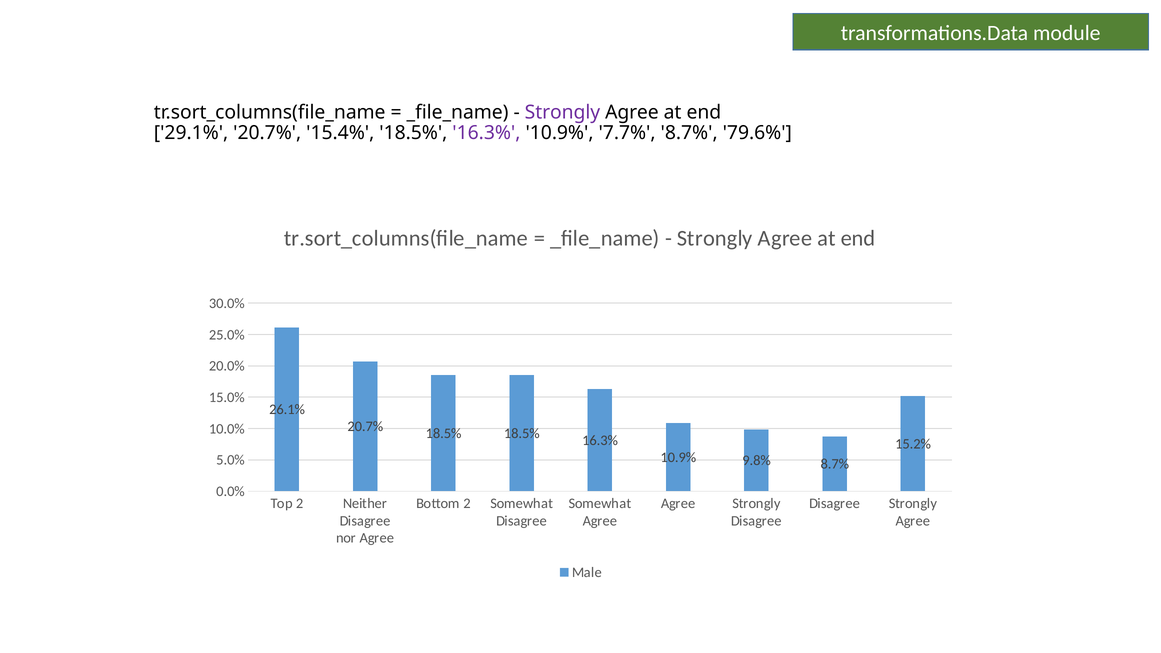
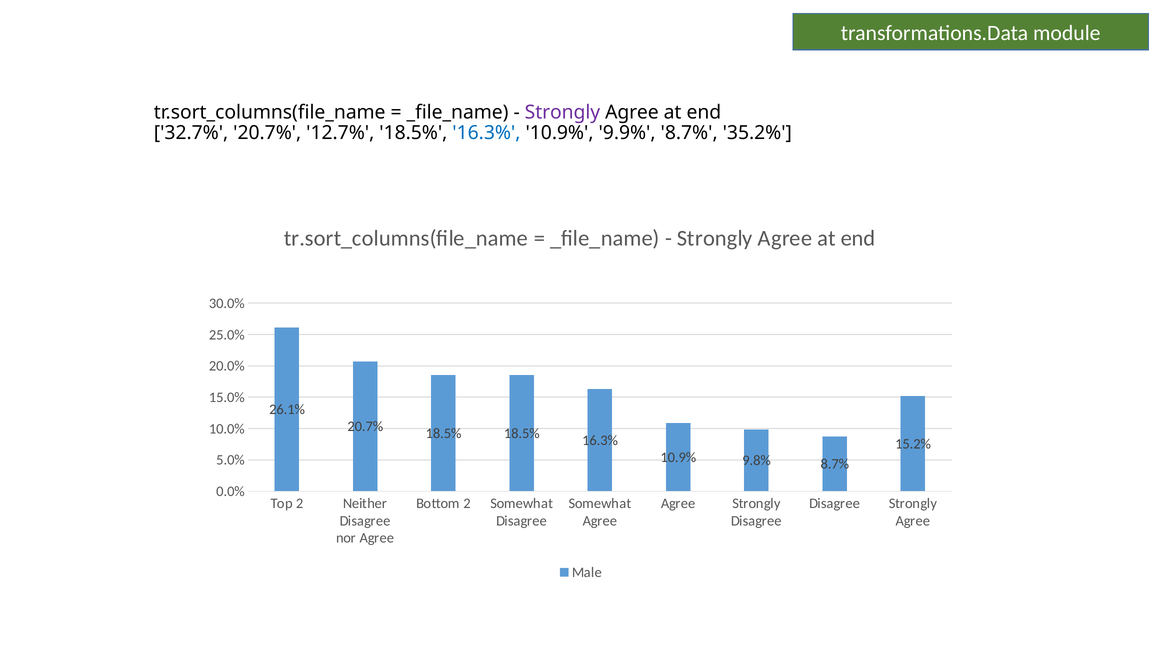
29.1%: 29.1% -> 32.7% (191, 133)
15.4%: 15.4% -> 12.7% (340, 133)
16.3% colour: purple -> blue (486, 133)
7.7%: 7.7% -> 9.9% (627, 133)
79.6%: 79.6% -> 35.2% (757, 133)
